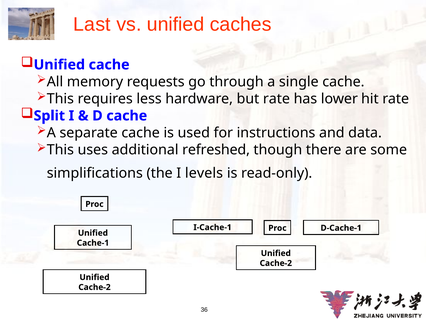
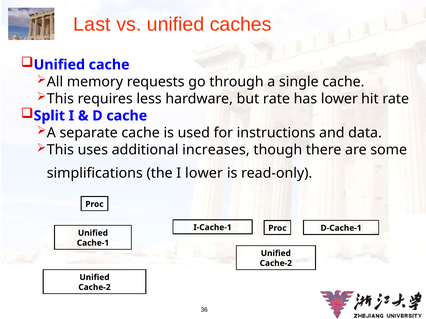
refreshed: refreshed -> increases (216, 150)
I levels: levels -> lower (204, 174)
